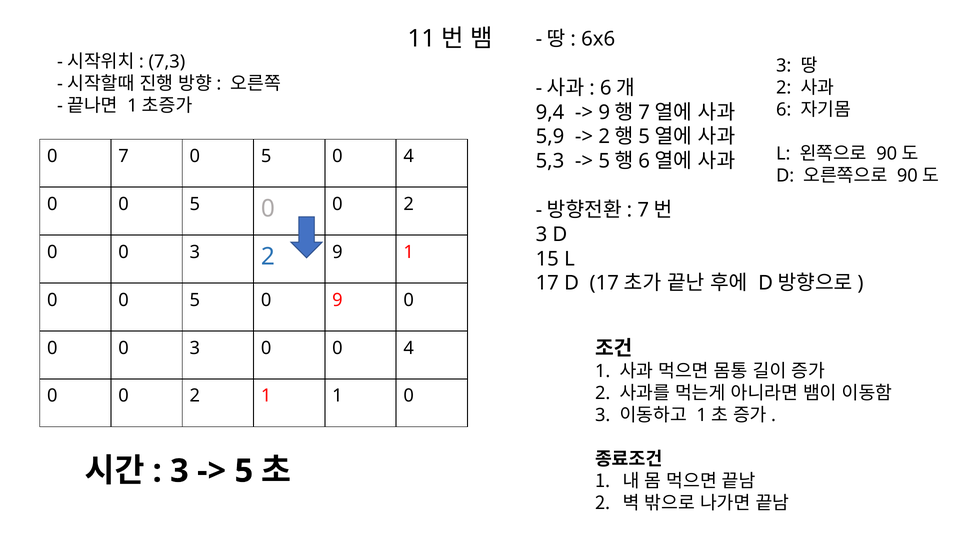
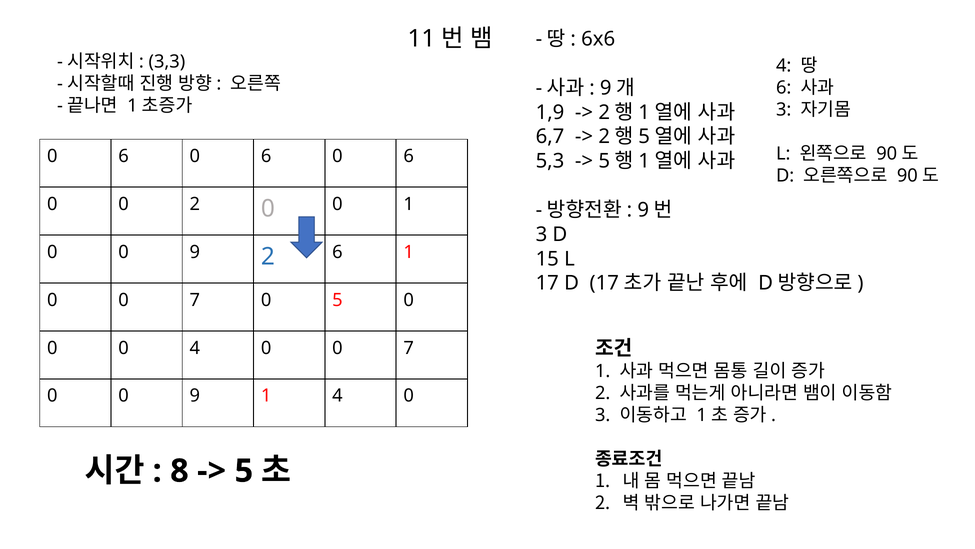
7,3: 7,3 -> 3,3 (167, 62)
3: 3 -> 4 (784, 66)
6: 6 -> 9 (606, 88)
2: 2 -> 6 (784, 88)
6: 6 -> 3 (784, 109)
9,4: 9,4 -> 1,9 (550, 112)
9: 9 -> 2 (604, 112)
7: 7 -> 1 (644, 112)
5,9: 5,9 -> 6,7 (550, 137)
7: 7 -> 6 (124, 156)
5: 5 -> 6 (266, 156)
4: 4 -> 6 (409, 156)
6: 6 -> 1 (644, 161)
5: 5 -> 2 (195, 204)
2: 2 -> 1 (409, 204)
7: 7 -> 9 (643, 210)
3: 3 -> 9 (195, 252)
2 9: 9 -> 6 (337, 252)
5: 5 -> 7 (195, 300)
0 9: 9 -> 5 (337, 300)
3: 3 -> 4 (195, 348)
4: 4 -> 7 (409, 348)
2: 2 -> 9 (195, 396)
1 1: 1 -> 4 (337, 396)
3: 3 -> 8 (179, 471)
